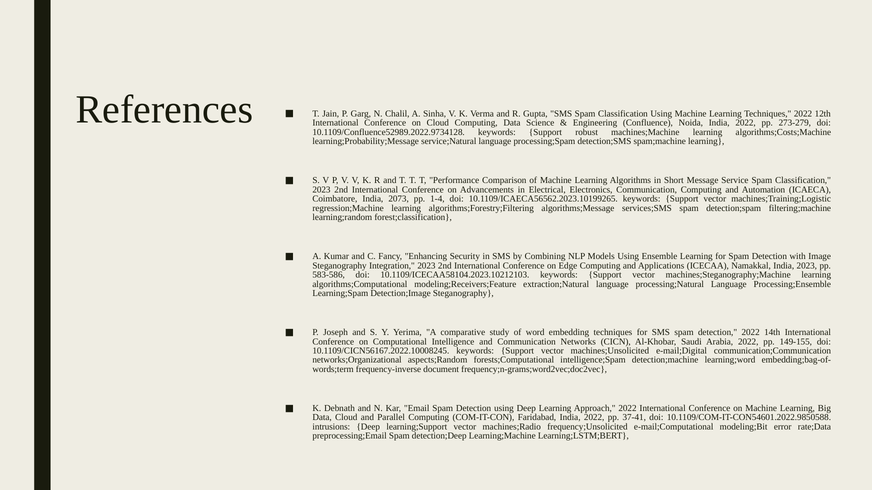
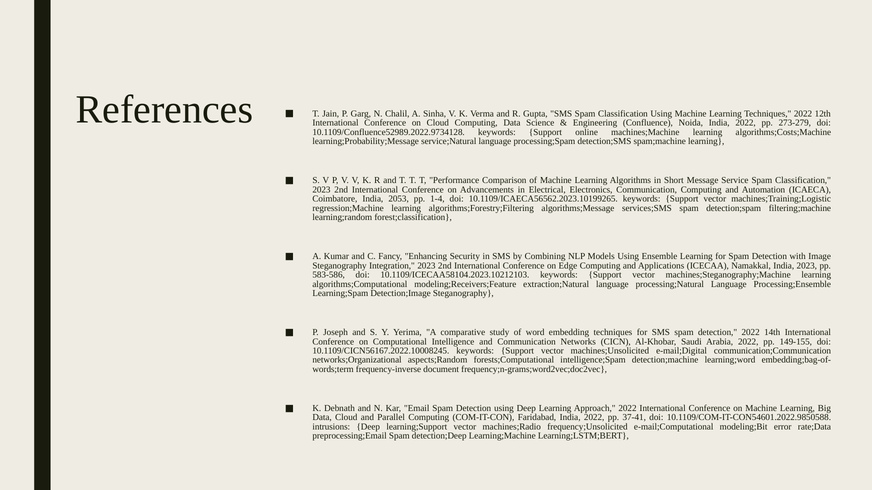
robust: robust -> online (587, 132)
2073: 2073 -> 2053 (399, 199)
